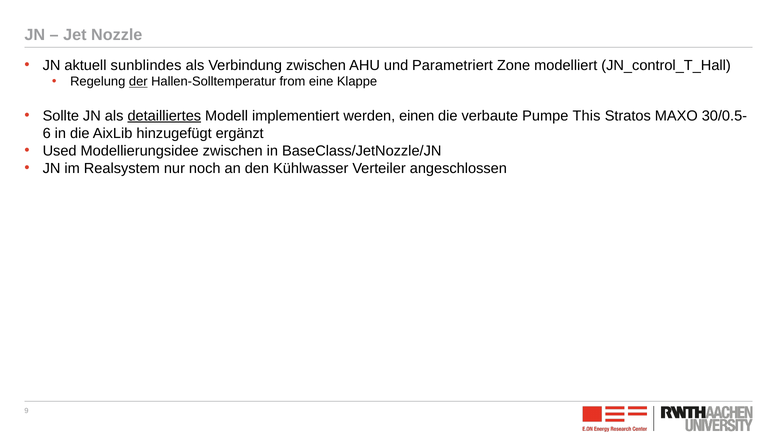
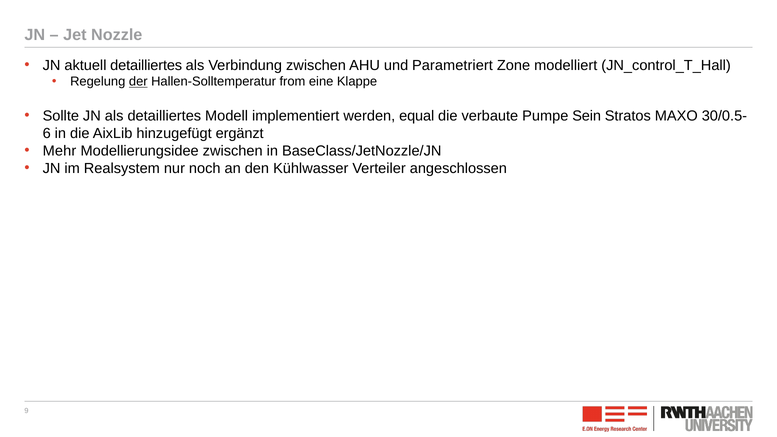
aktuell sunblindes: sunblindes -> detailliertes (146, 65)
detailliertes underline: present -> none (164, 116)
einen: einen -> equal (417, 116)
This: This -> Sein (587, 116)
Used: Used -> Mehr (60, 151)
